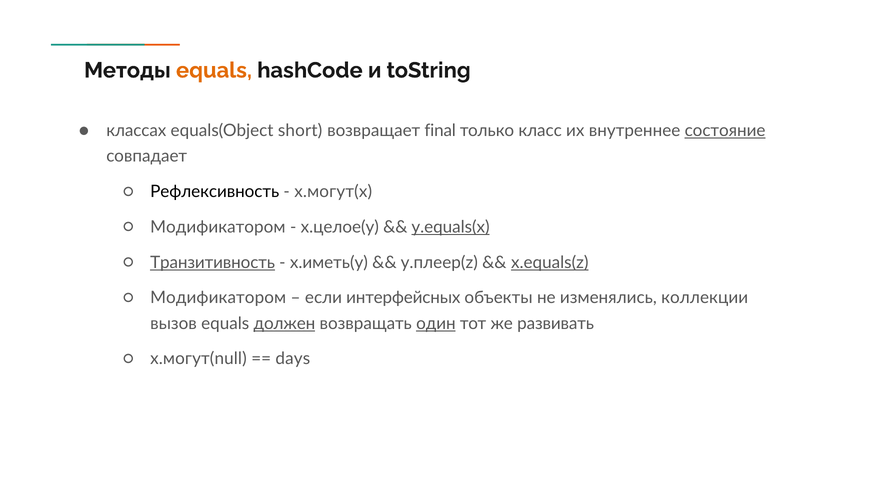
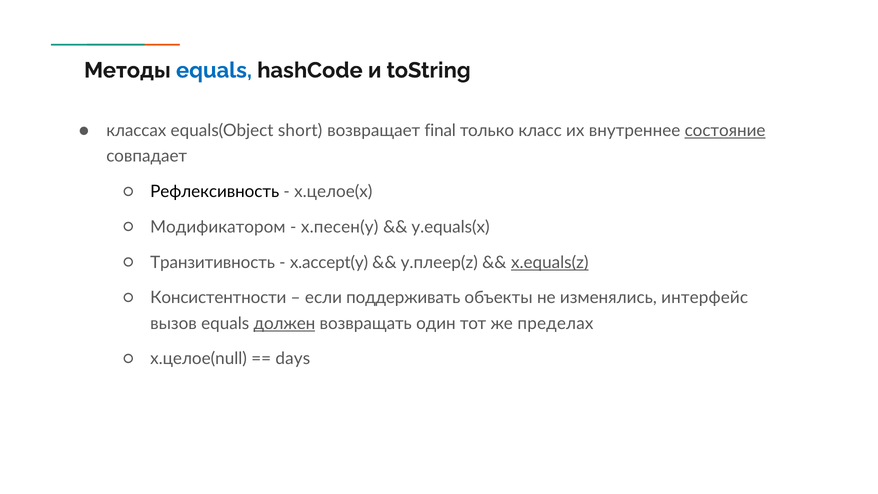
equals colour: orange -> blue (214, 70)
x.могут(x: x.могут(x -> x.целое(x (333, 192)
x.целое(y: x.целое(y -> x.песен(y (340, 227)
y.equals(x underline: present -> none (451, 227)
Транзитивность underline: present -> none (213, 262)
x.иметь(y: x.иметь(y -> x.accept(y (329, 262)
Модификатором: Модификатором -> Консистентности (218, 298)
интерфейсных: интерфейсных -> поддерживать (403, 298)
коллекции: коллекции -> интерфейс (705, 298)
один underline: present -> none (436, 323)
развивать: развивать -> пределах (555, 323)
x.могут(null: x.могут(null -> x.целое(null (199, 359)
